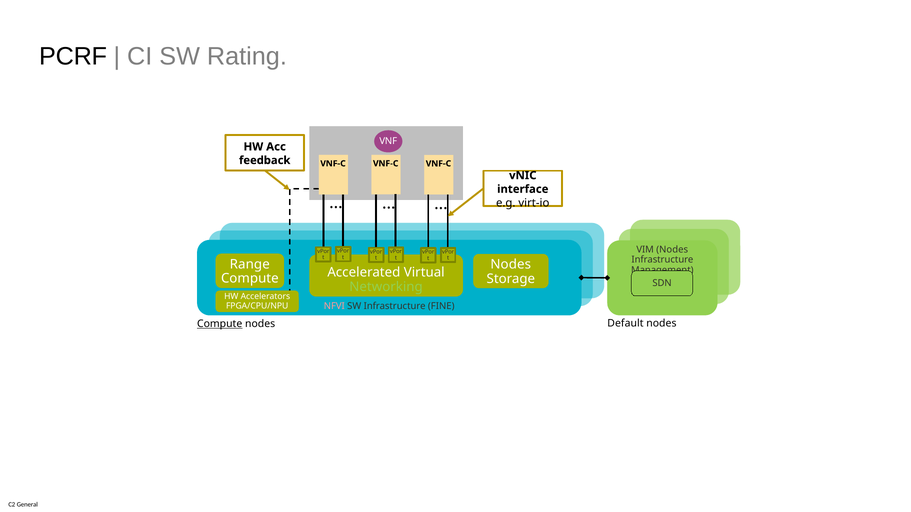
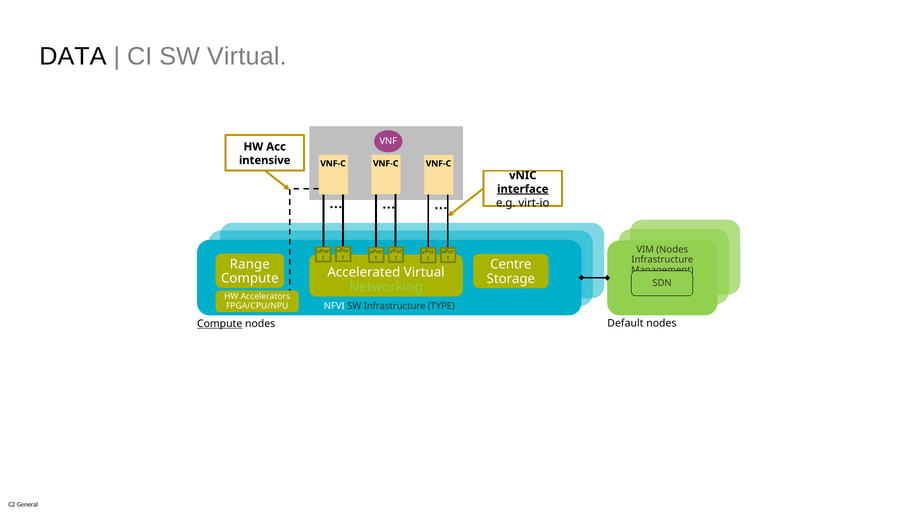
PCRF: PCRF -> DATA (73, 56)
SW Rating: Rating -> Virtual (247, 56)
feedback: feedback -> intensive (265, 160)
interface underline: none -> present (523, 189)
Nodes: Nodes -> Centre (511, 265)
NFVI colour: pink -> white (334, 306)
FINE: FINE -> TYPE (441, 306)
